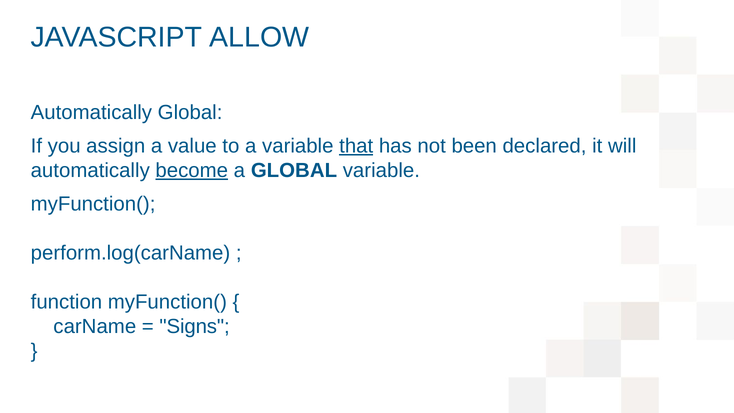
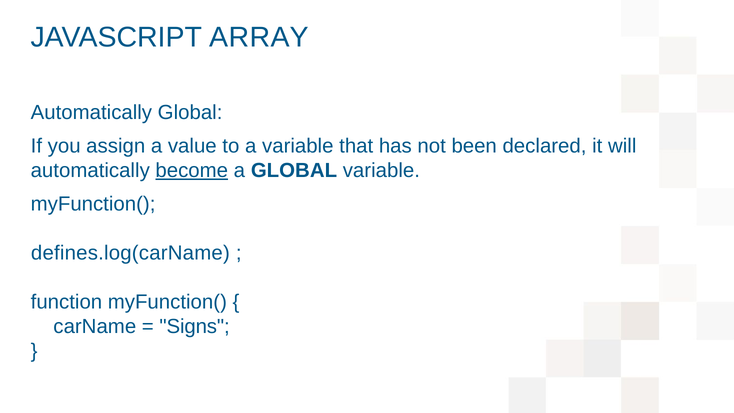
ALLOW: ALLOW -> ARRAY (259, 37)
that underline: present -> none (356, 146)
perform.log(carName: perform.log(carName -> defines.log(carName (130, 253)
